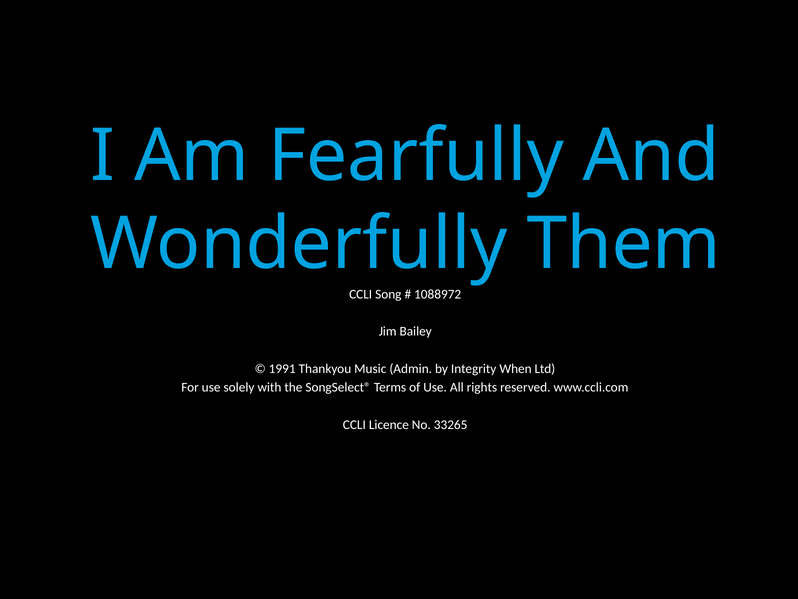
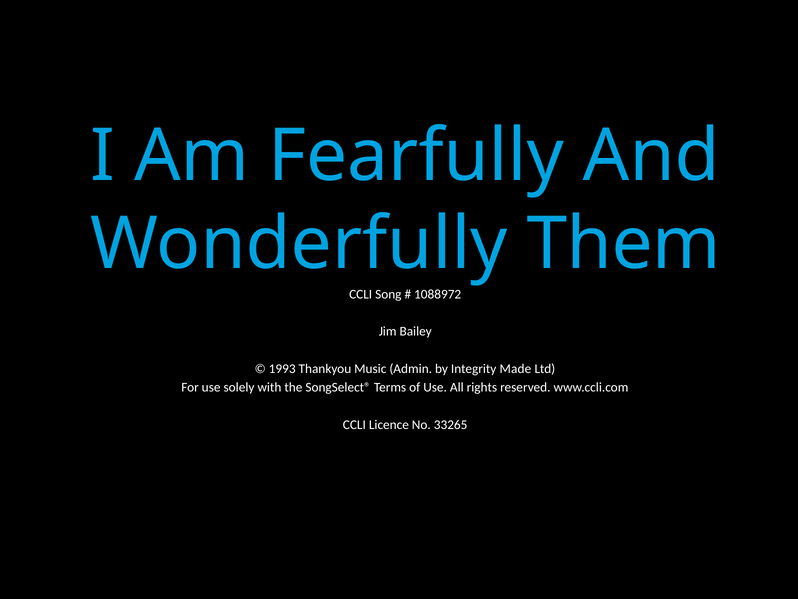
1991: 1991 -> 1993 (282, 369)
When: When -> Made (515, 369)
